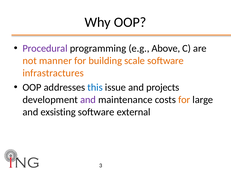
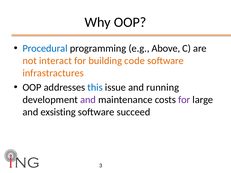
Procedural colour: purple -> blue (45, 48)
manner: manner -> interact (55, 61)
scale: scale -> code (135, 61)
projects: projects -> running (163, 88)
for colour: orange -> purple (184, 100)
external: external -> succeed (133, 112)
